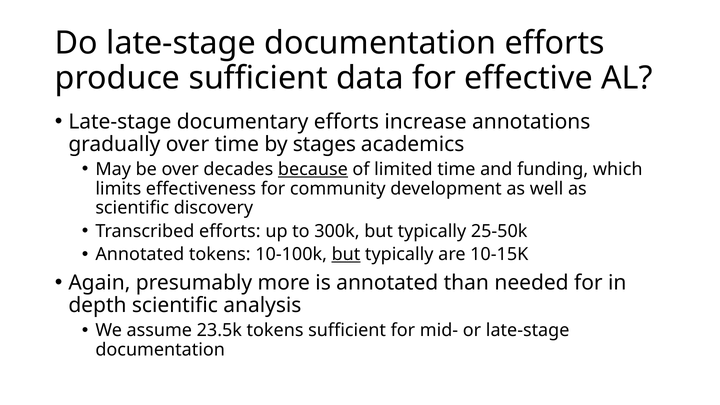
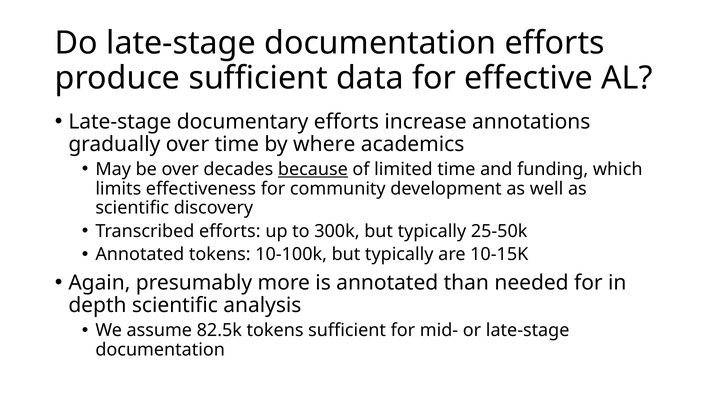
stages: stages -> where (324, 144)
but underline: present -> none (346, 254)
23.5k: 23.5k -> 82.5k (219, 330)
